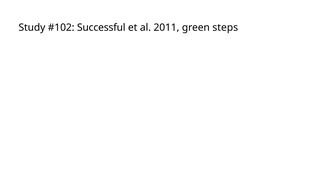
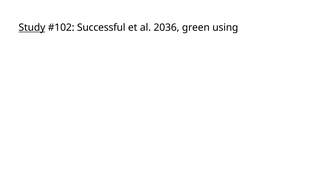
Study underline: none -> present (32, 28)
2011: 2011 -> 2036 (166, 28)
steps: steps -> using (225, 28)
